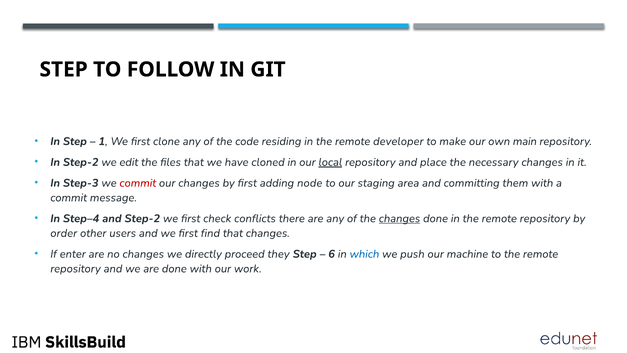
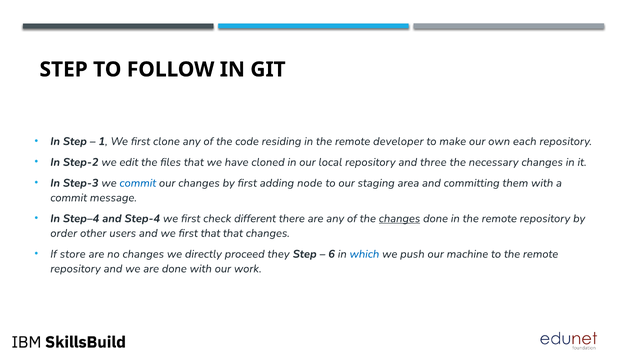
main: main -> each (525, 141)
local underline: present -> none (330, 162)
place: place -> three (433, 162)
commit colour: red -> blue (138, 183)
and Step-2: Step-2 -> Step-4 (142, 218)
conflicts: conflicts -> different (255, 218)
first find: find -> that (210, 233)
enter: enter -> store (73, 254)
